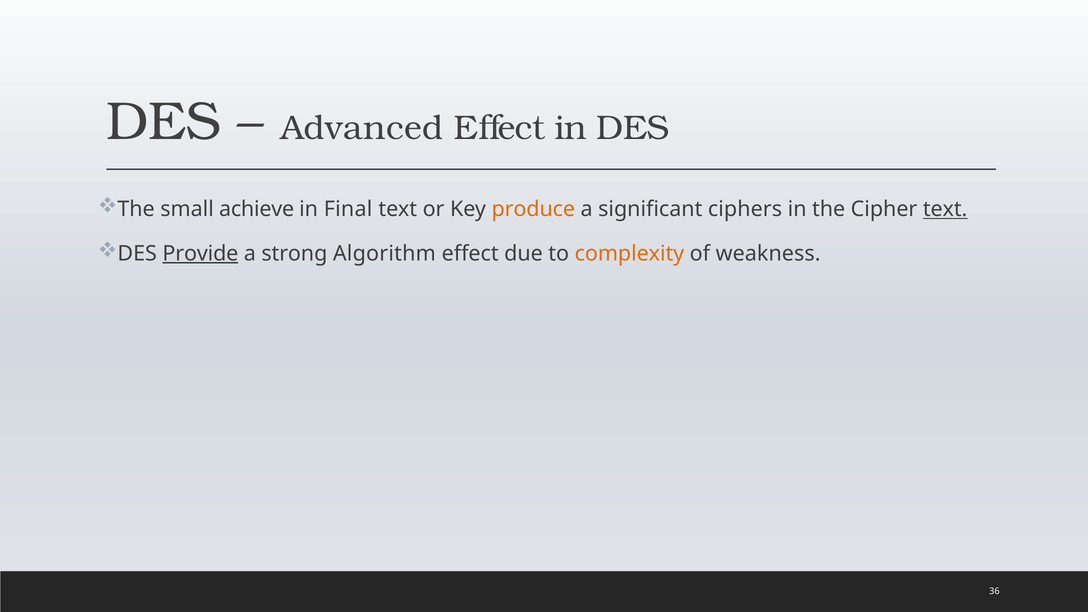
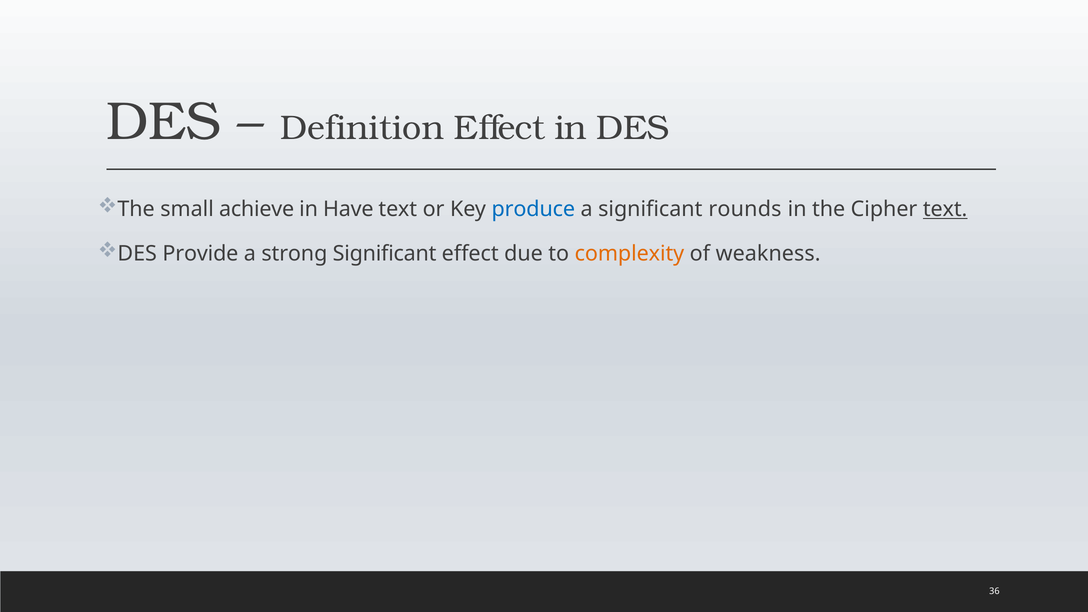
Advanced: Advanced -> Definition (362, 128)
Final: Final -> Have (348, 209)
produce colour: orange -> blue (533, 209)
ciphers: ciphers -> rounds (745, 209)
Provide underline: present -> none (200, 253)
strong Algorithm: Algorithm -> Significant (385, 253)
